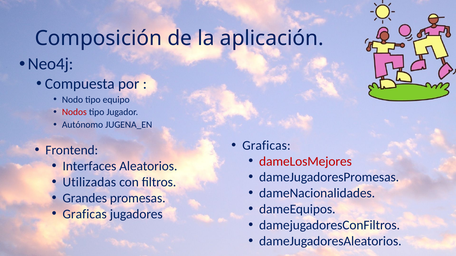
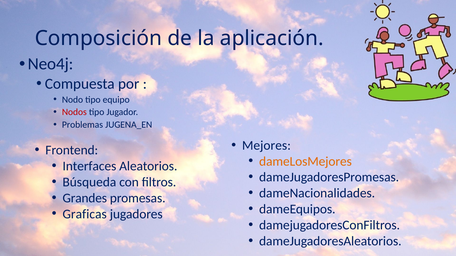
Autónomo: Autónomo -> Problemas (82, 125)
Graficas: Graficas -> Mejores (266, 146)
dameLosMejores colour: red -> orange (305, 162)
Utilizadas: Utilizadas -> Búsqueda (89, 182)
